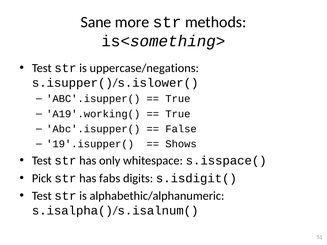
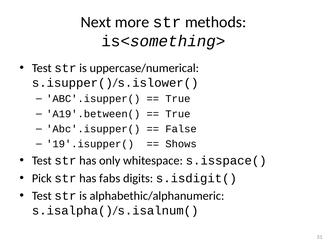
Sane: Sane -> Next (96, 22)
uppercase/negations: uppercase/negations -> uppercase/numerical (144, 68)
A19'.working(: A19'.working( -> A19'.between( (93, 114)
